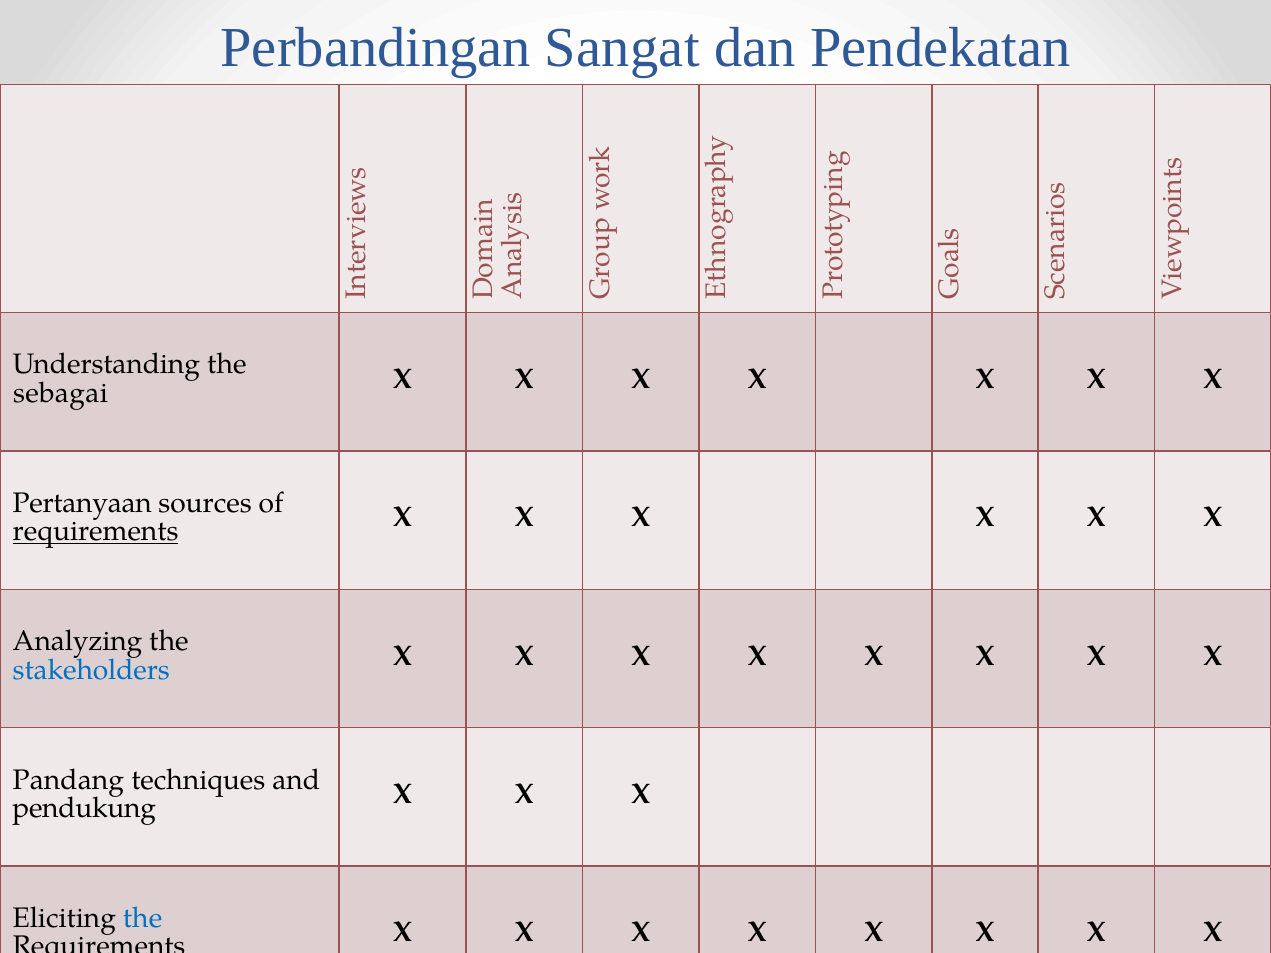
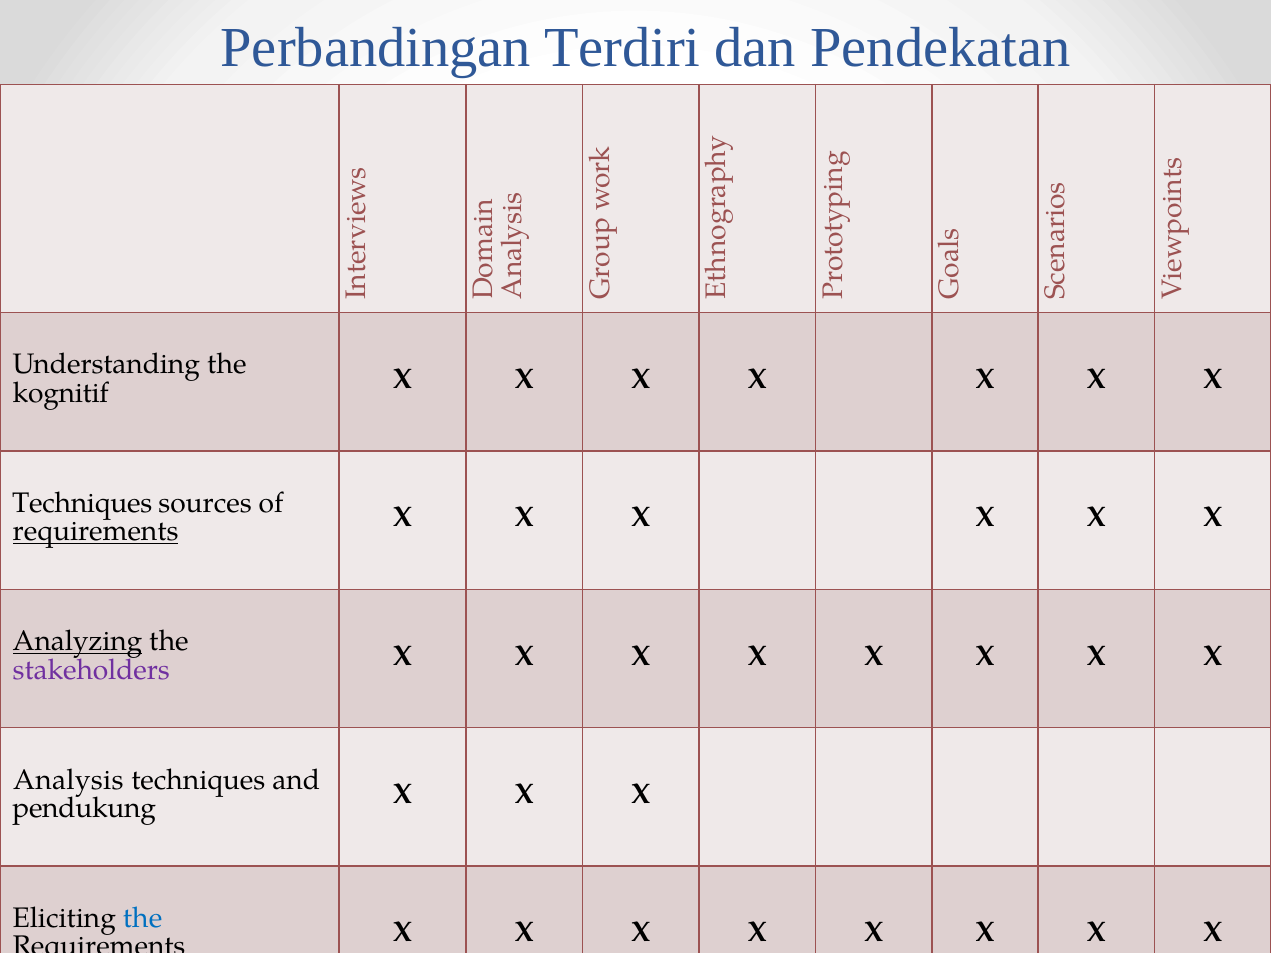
Sangat: Sangat -> Terdiri (622, 48)
sebagai: sebagai -> kognitif (61, 393)
Pertanyaan: Pertanyaan -> Techniques (82, 503)
Analyzing underline: none -> present (78, 641)
stakeholders colour: blue -> purple (91, 670)
Pandang: Pandang -> Analysis (68, 780)
